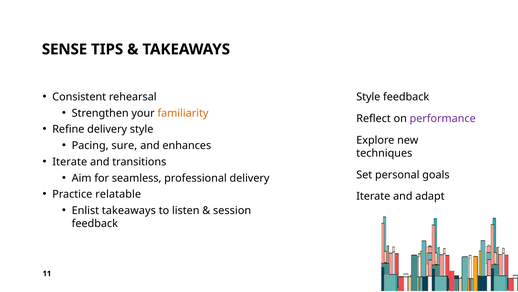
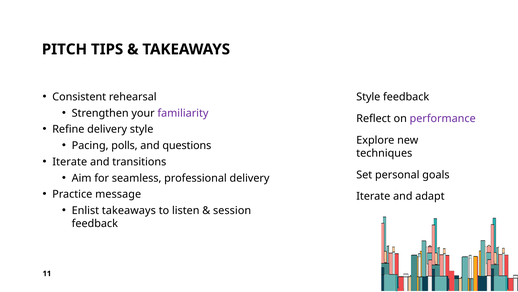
SENSE: SENSE -> PITCH (64, 49)
familiarity colour: orange -> purple (183, 113)
sure: sure -> polls (124, 145)
enhances: enhances -> questions (187, 145)
relatable: relatable -> message (118, 194)
